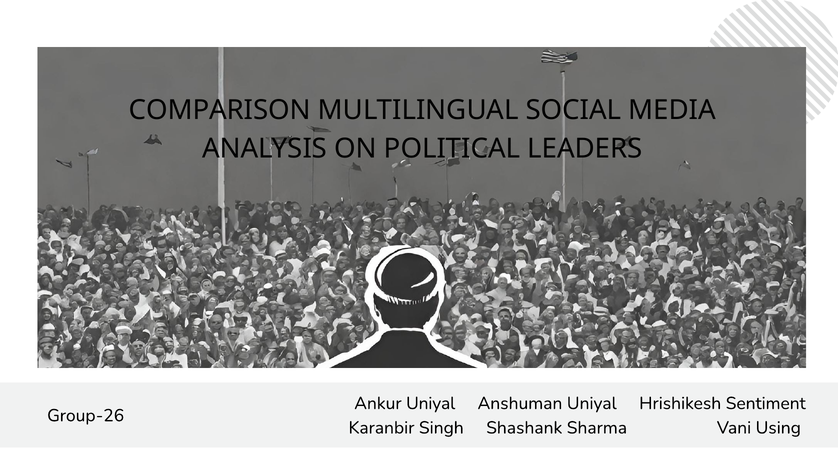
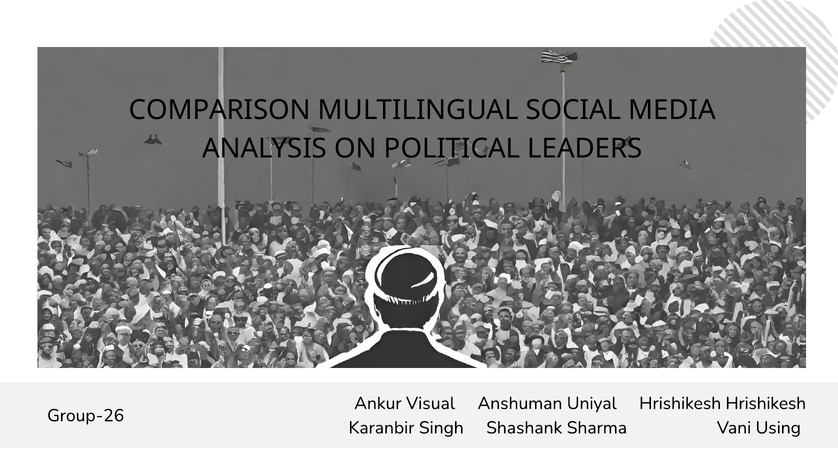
Ankur Uniyal: Uniyal -> Visual (431, 404)
Hrishikesh Sentiment: Sentiment -> Hrishikesh (766, 404)
